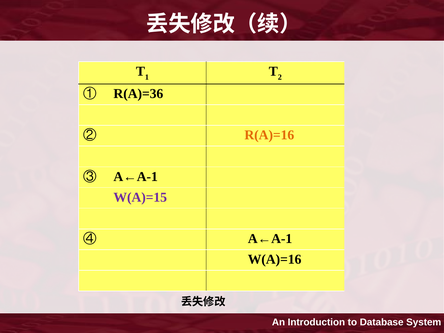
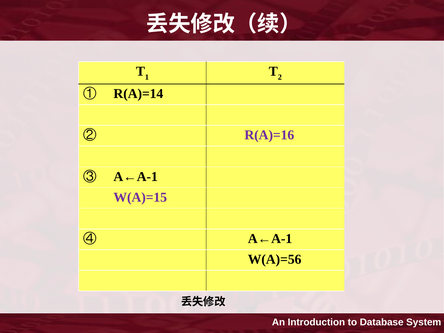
R(A)=36: R(A)=36 -> R(A)=14 (138, 94)
R(A)=16 colour: orange -> purple (269, 135)
W(A)=16: W(A)=16 -> W(A)=56 (275, 259)
